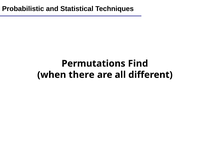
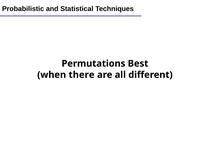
Find: Find -> Best (138, 63)
